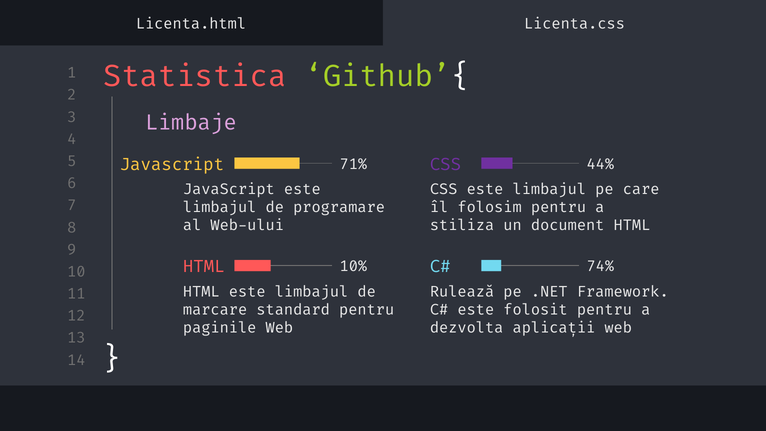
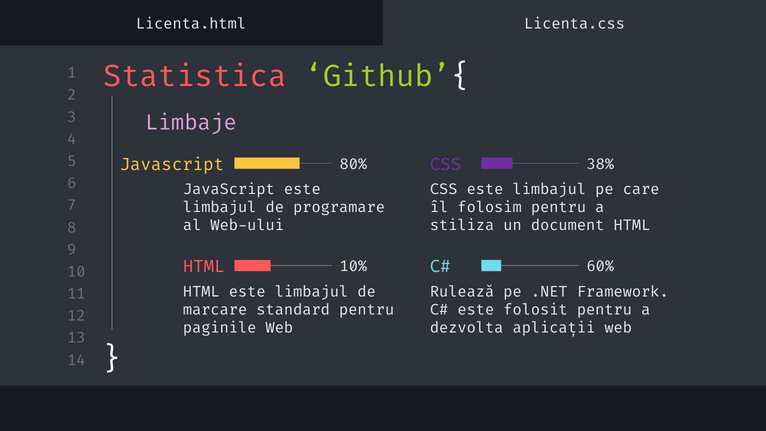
71%: 71% -> 80% (353, 164)
44%: 44% -> 38% (600, 164)
74%: 74% -> 60% (600, 267)
